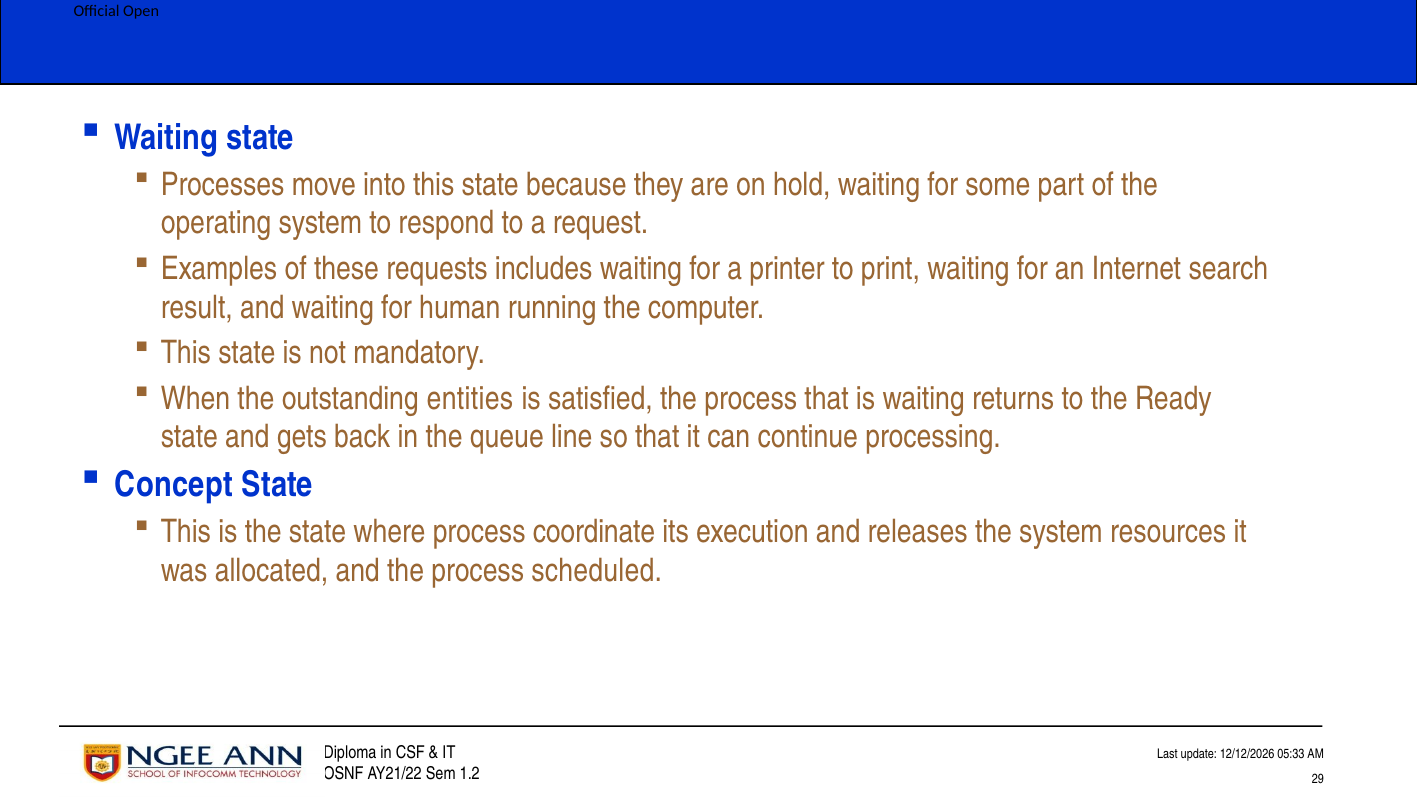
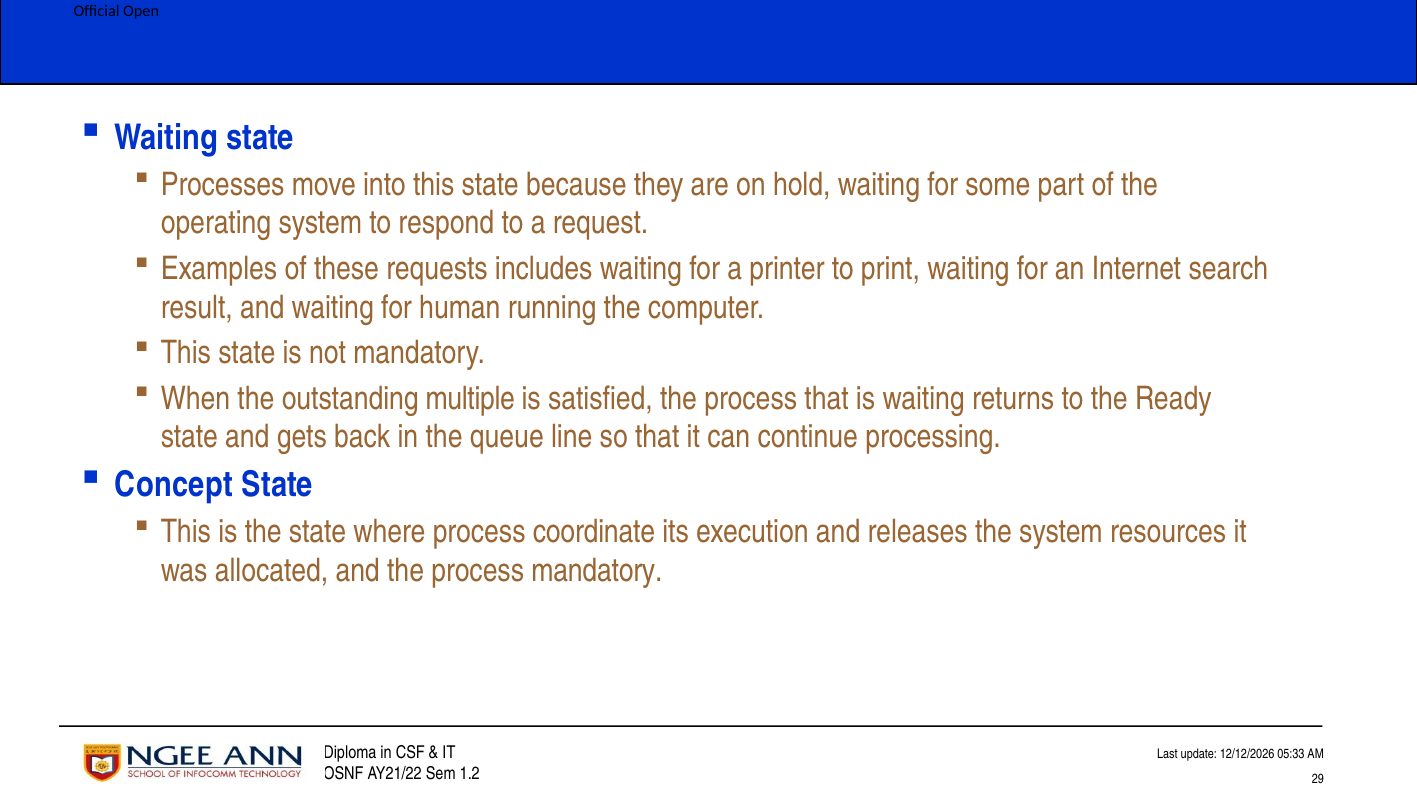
entities: entities -> multiple (470, 398)
process scheduled: scheduled -> mandatory (597, 571)
